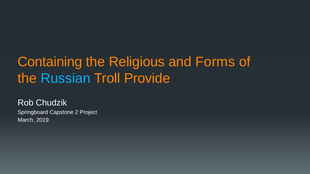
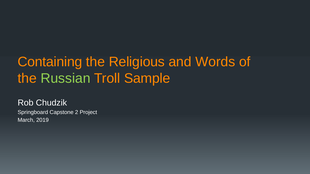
Forms: Forms -> Words (215, 62)
Russian colour: light blue -> light green (66, 78)
Provide: Provide -> Sample (147, 78)
